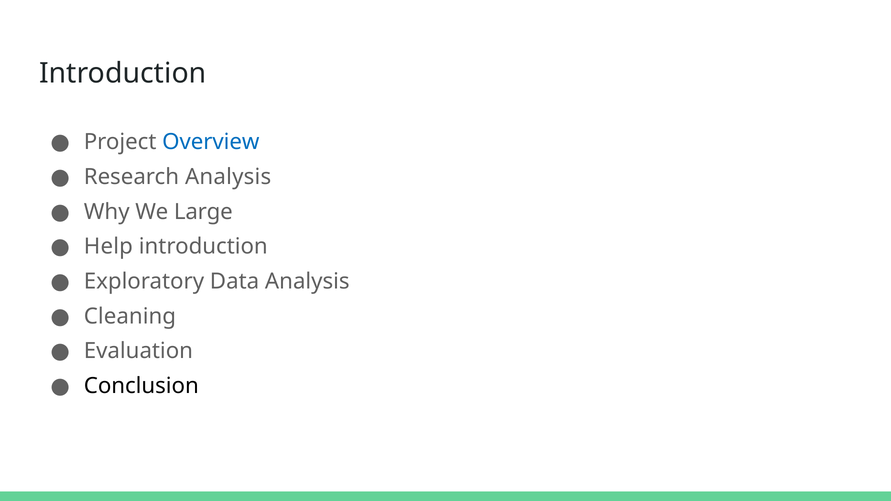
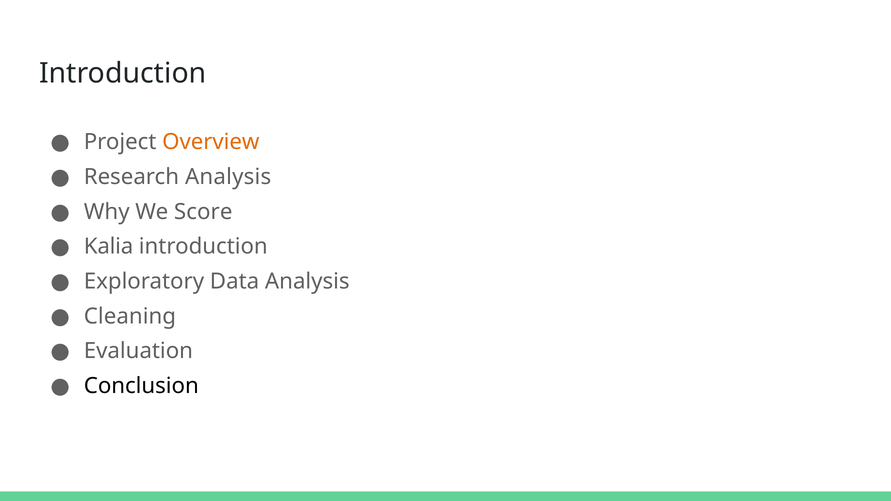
Overview colour: blue -> orange (211, 142)
Large: Large -> Score (203, 212)
Help: Help -> Kalia (109, 247)
